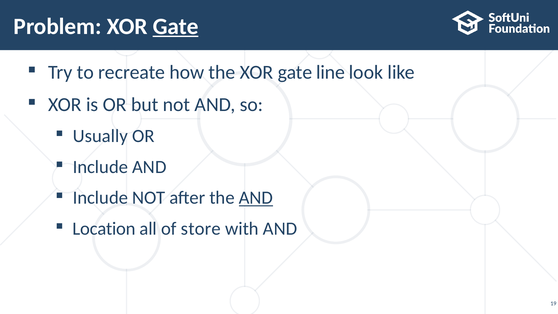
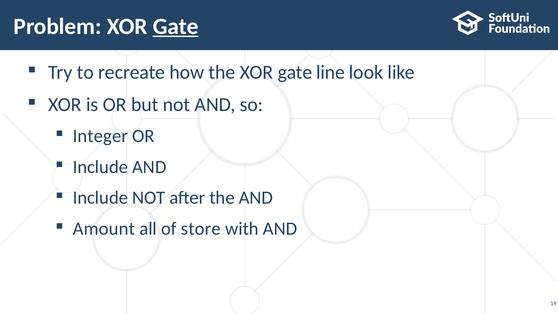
Usually: Usually -> Integer (100, 136)
AND underline: present -> none (256, 198)
Location: Location -> Amount (104, 229)
